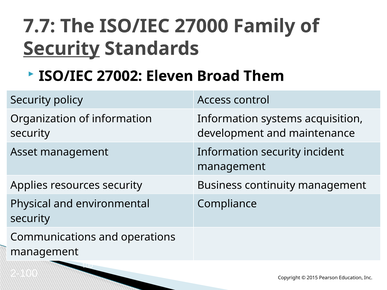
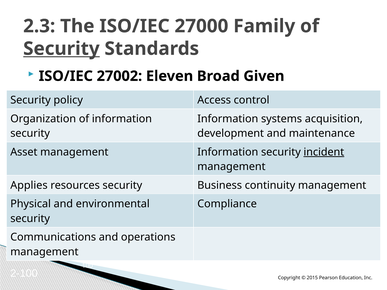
7.7: 7.7 -> 2.3 (39, 26)
Them: Them -> Given (264, 76)
incident underline: none -> present (324, 152)
